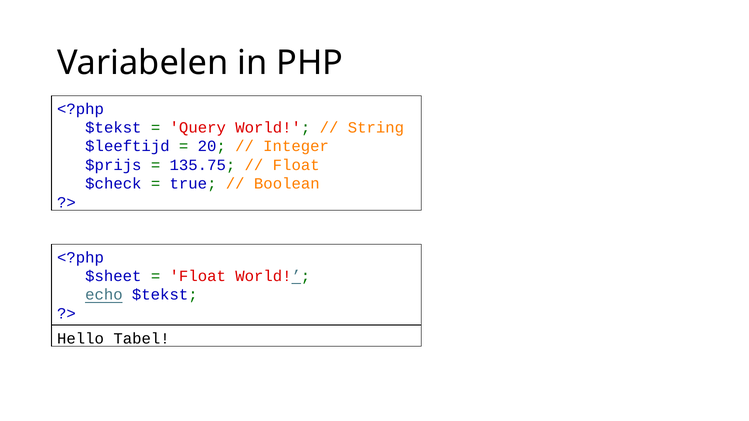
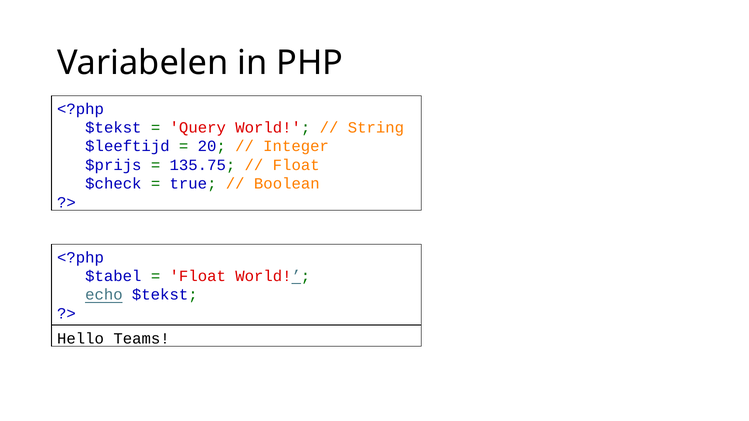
$sheet: $sheet -> $tabel (113, 276)
Tabel: Tabel -> Teams (142, 339)
